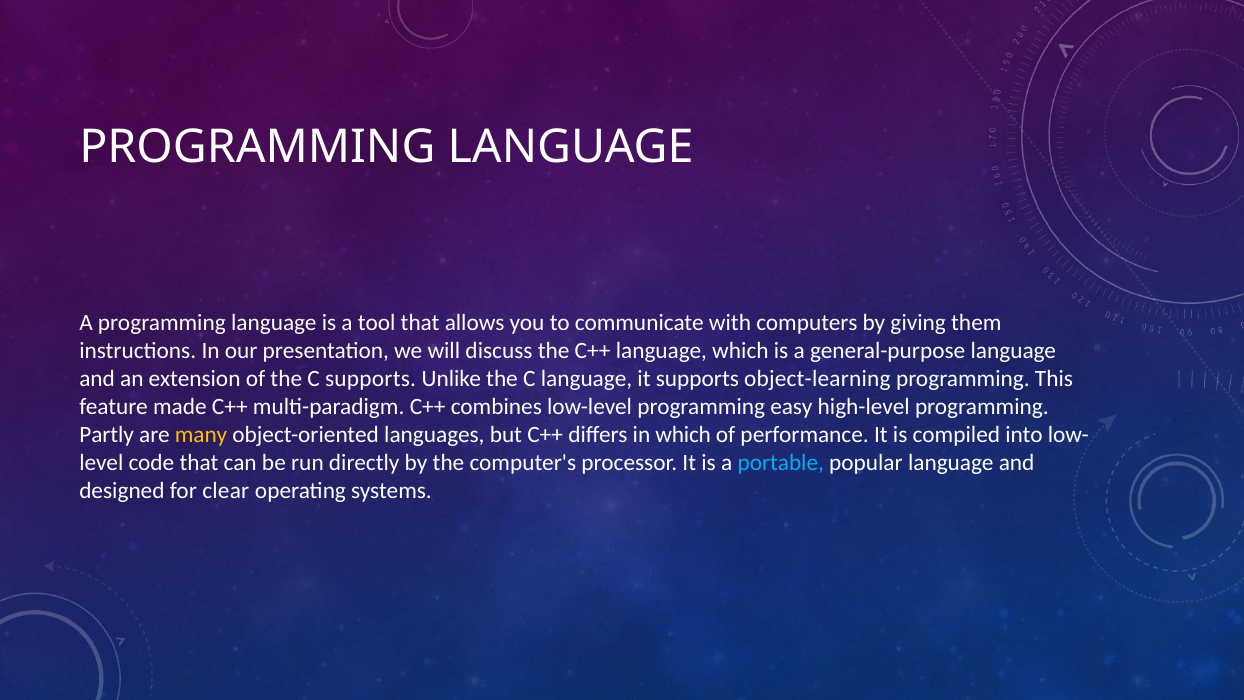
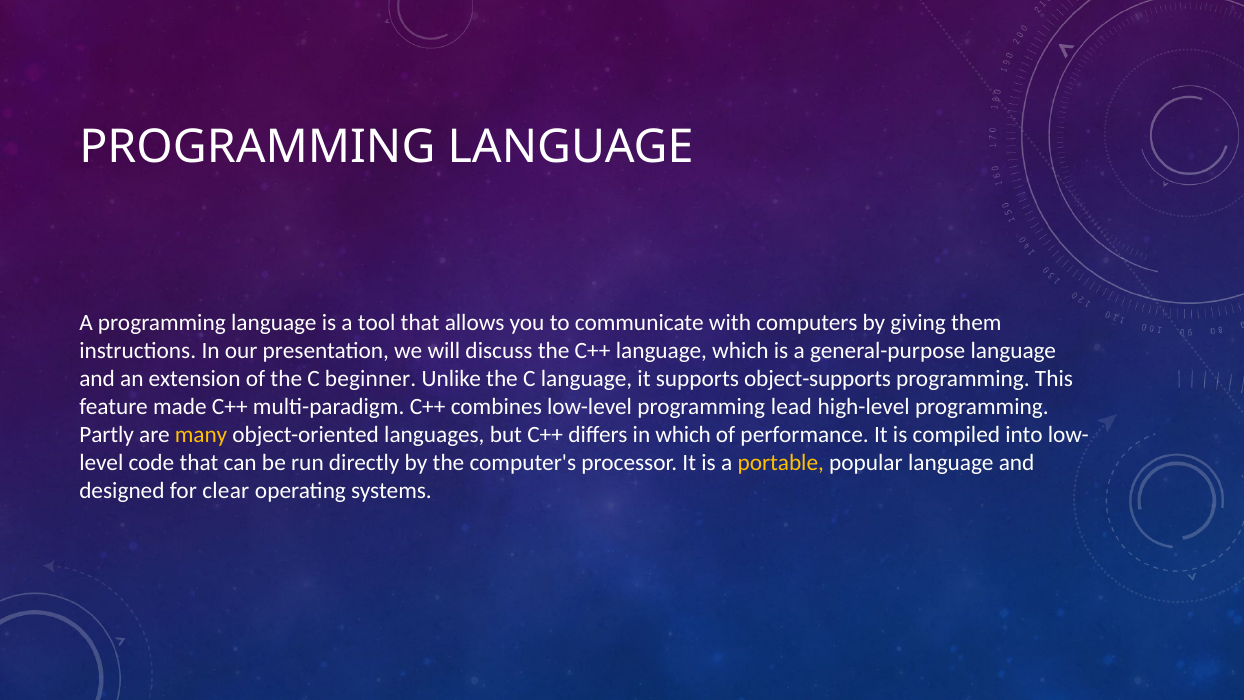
C supports: supports -> beginner (371, 378)
object-learning: object-learning -> object-supports (818, 378)
easy: easy -> lead (791, 406)
portable colour: light blue -> yellow (781, 462)
